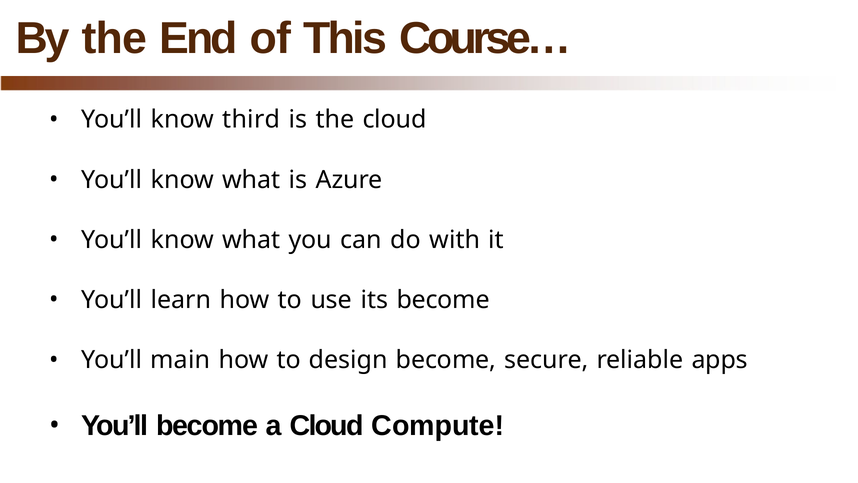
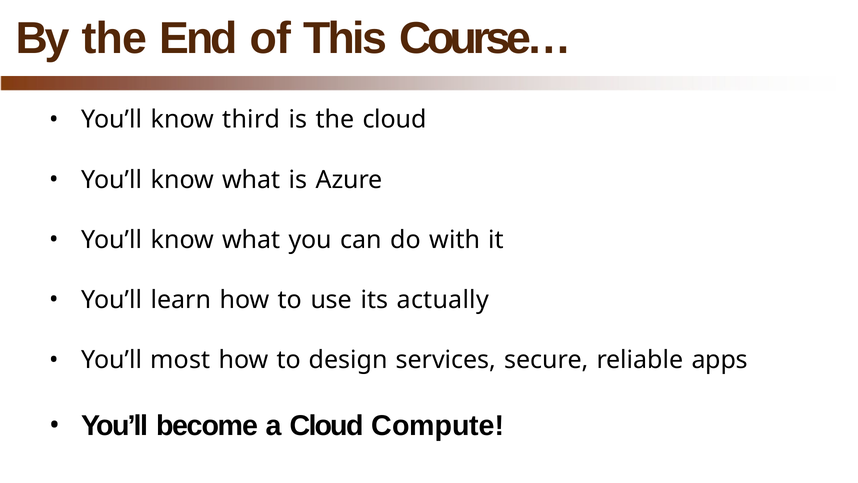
its become: become -> actually (443, 300)
main: main -> most (180, 360)
design become: become -> services (446, 360)
